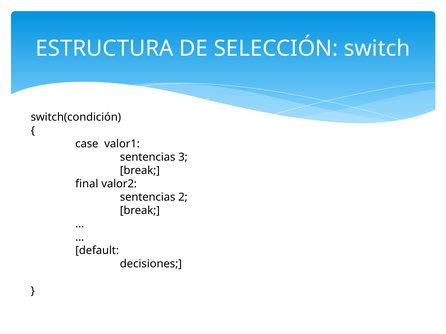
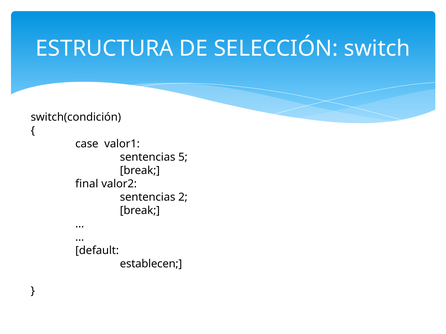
3: 3 -> 5 (183, 157)
decisiones: decisiones -> establecen (151, 264)
